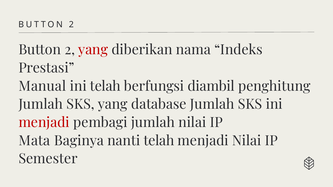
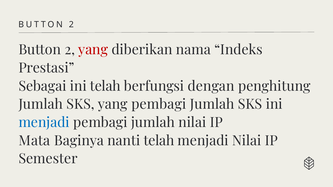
Manual: Manual -> Sebagai (42, 86)
diambil: diambil -> dengan (211, 86)
yang database: database -> pembagi (159, 105)
menjadi colour: red -> blue (44, 123)
